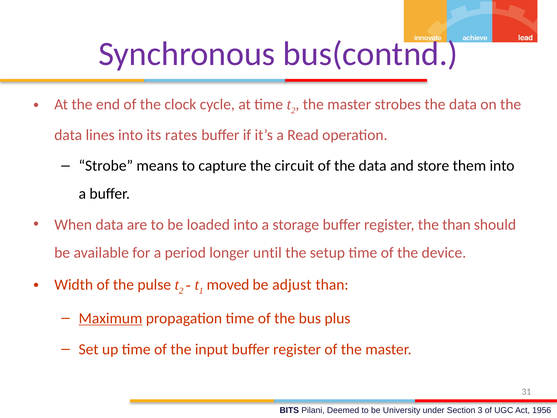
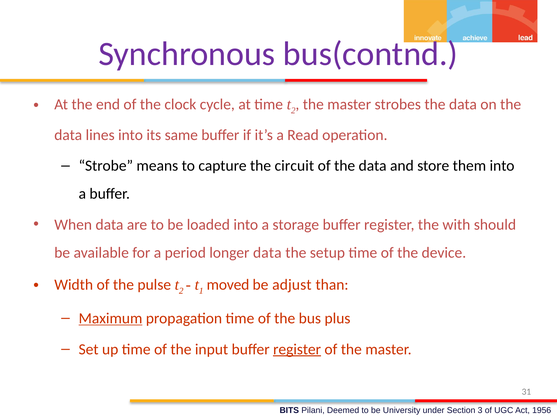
rates: rates -> same (181, 135)
the than: than -> with (456, 225)
longer until: until -> data (267, 252)
register underline: none -> present (297, 349)
